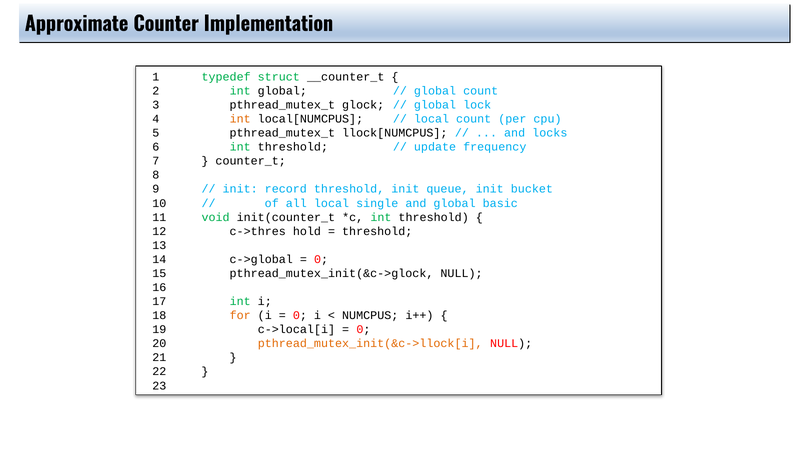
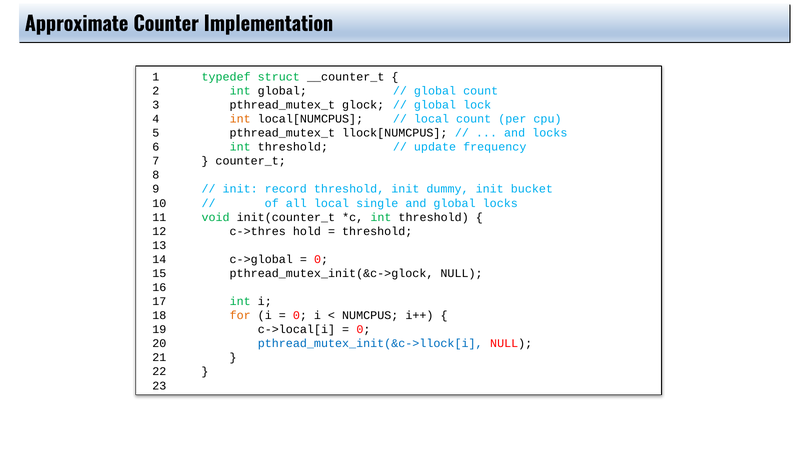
queue: queue -> dummy (448, 189)
global basic: basic -> locks (500, 203)
pthread_mutex_init(&c->llock[i colour: orange -> blue (370, 344)
